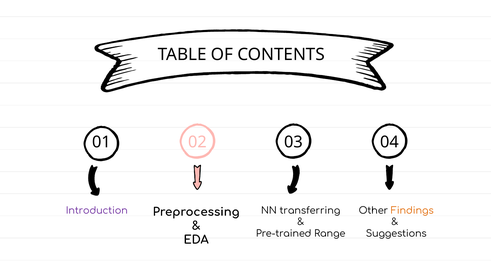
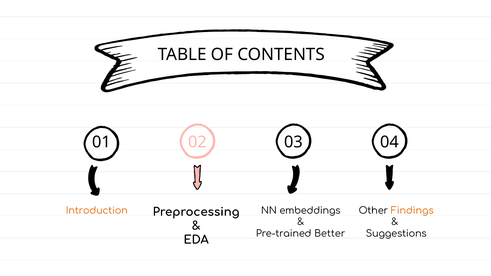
Introduction colour: purple -> orange (97, 211)
transferring: transferring -> embeddings (310, 211)
Range: Range -> Better (330, 234)
